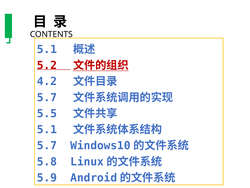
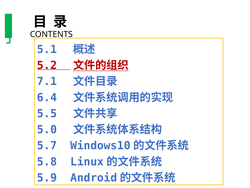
4.2: 4.2 -> 7.1 (47, 81)
5.7: 5.7 -> 6.4 (47, 97)
5.1: 5.1 -> 5.0 (47, 129)
